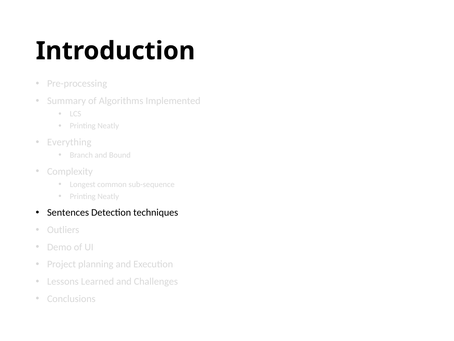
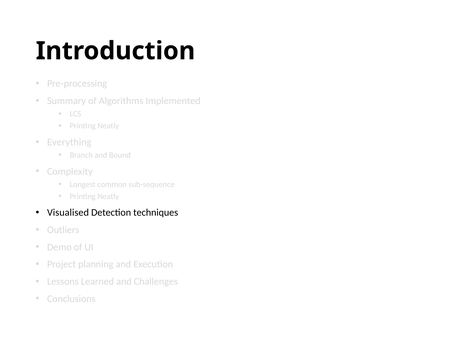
Sentences: Sentences -> Visualised (68, 212)
